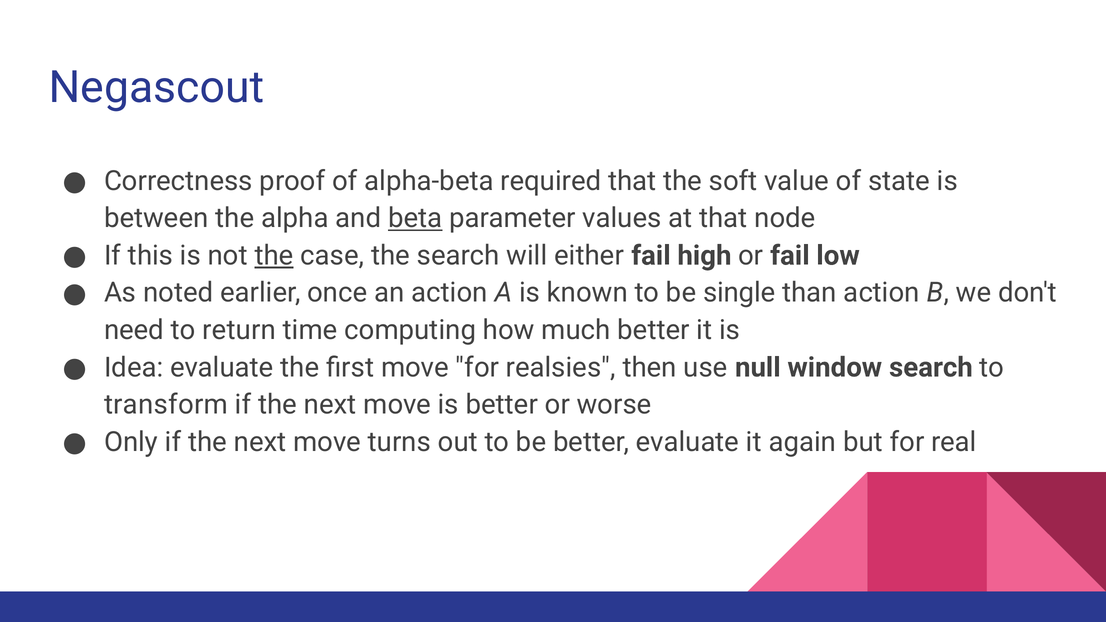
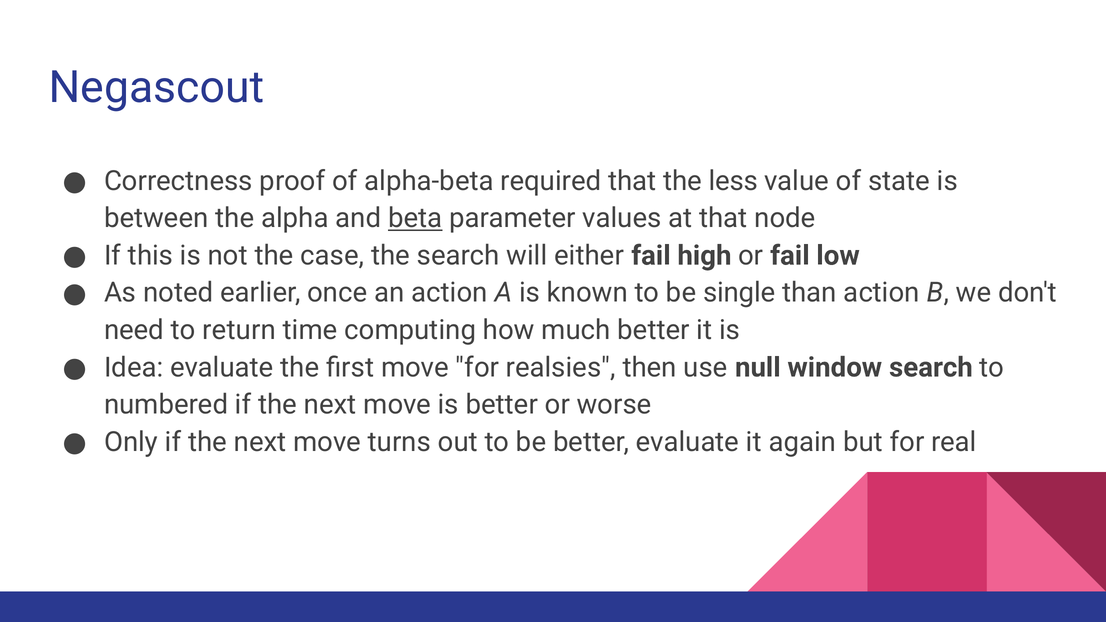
soft: soft -> less (733, 181)
the underline: present -> none (274, 256)
transform: transform -> numbered (166, 405)
